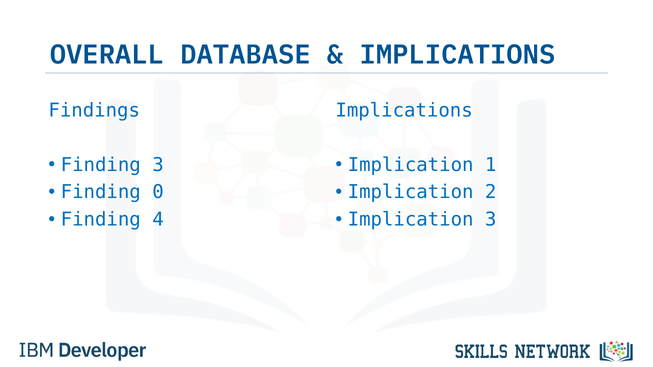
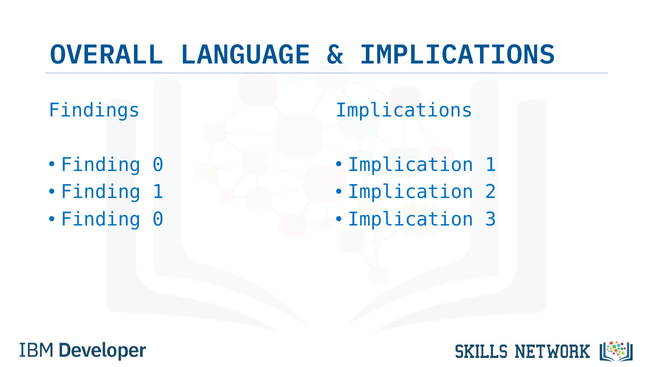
DATABASE: DATABASE -> LANGUAGE (245, 55)
3: 3 -> 0 (158, 165)
Finding 0: 0 -> 1 (158, 192)
4: 4 -> 0 (158, 220)
